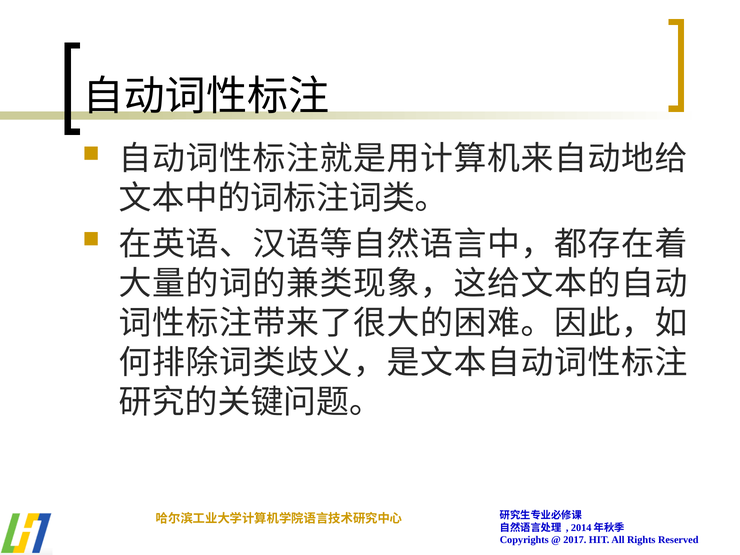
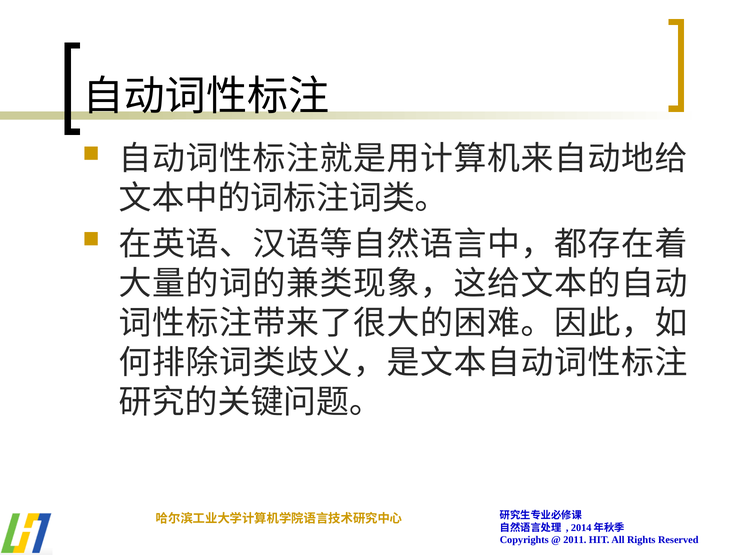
2017: 2017 -> 2011 (575, 540)
